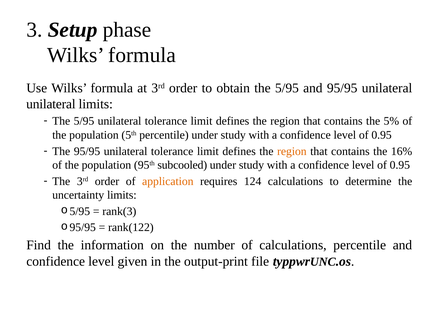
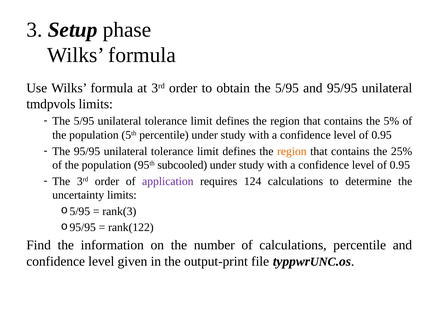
unilateral: unilateral -> tmdpvols (51, 104)
16%: 16% -> 25% (402, 151)
application colour: orange -> purple (168, 181)
